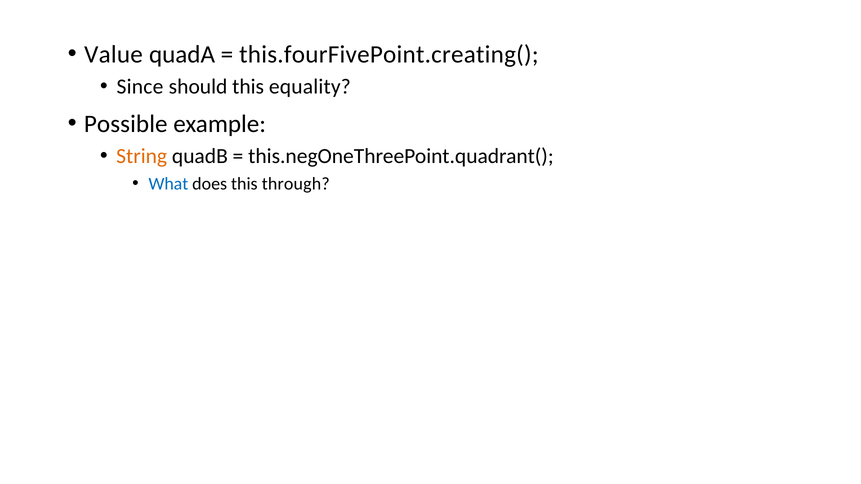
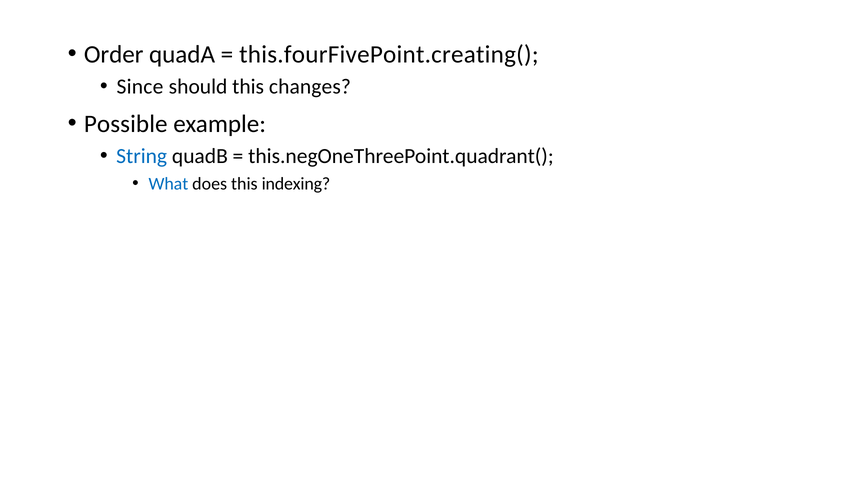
Value: Value -> Order (114, 55)
equality: equality -> changes (310, 87)
String colour: orange -> blue (142, 156)
through: through -> indexing (296, 184)
